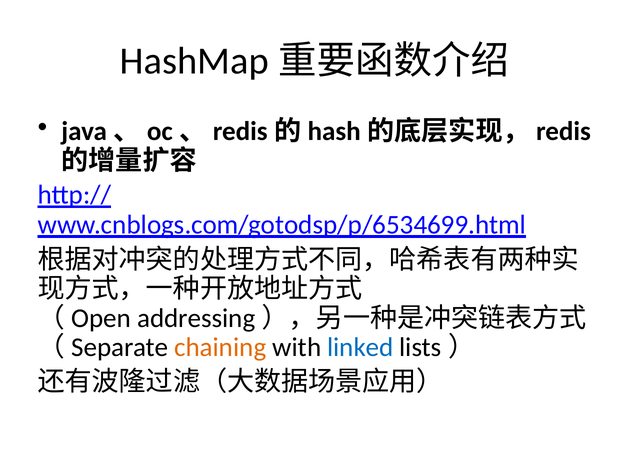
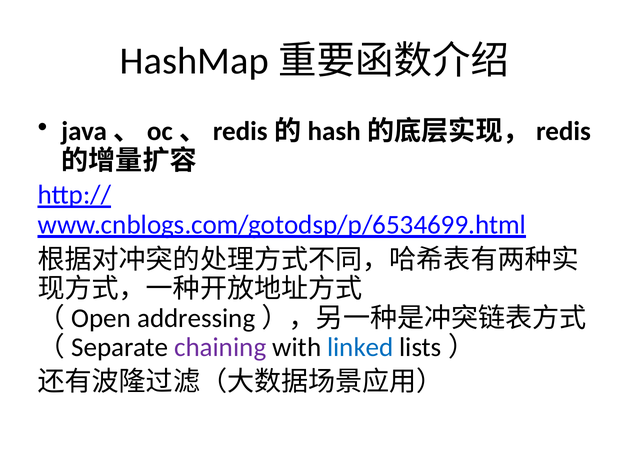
chaining colour: orange -> purple (220, 347)
